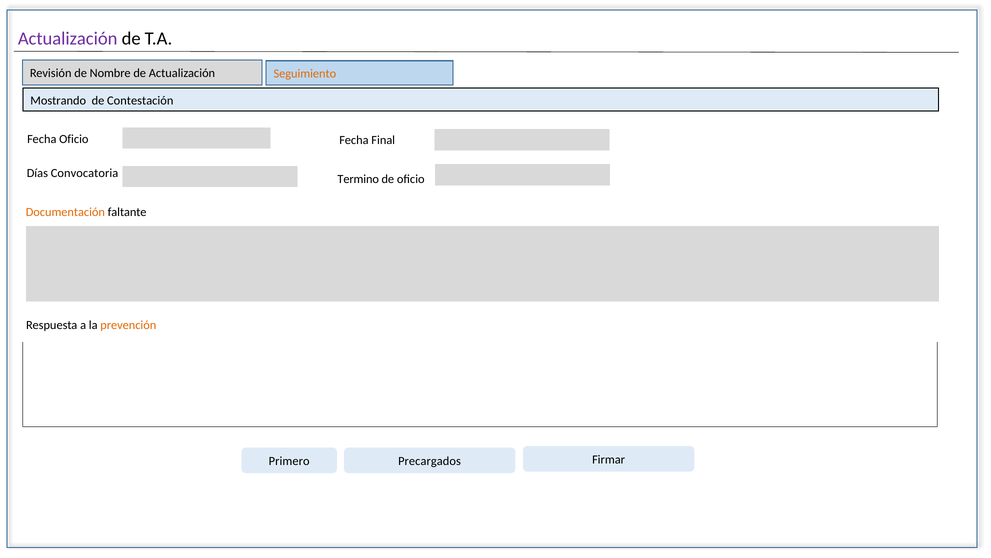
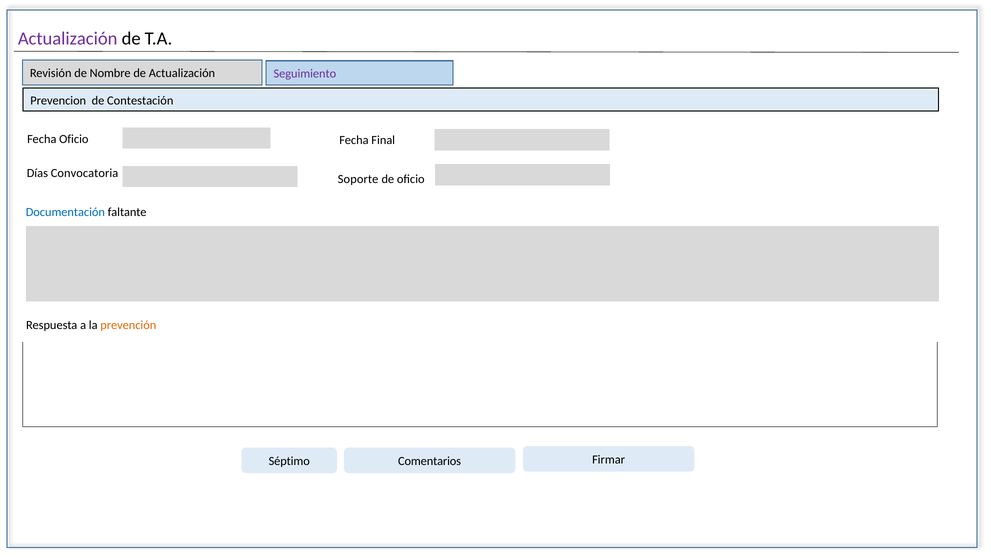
Seguimiento colour: orange -> purple (305, 74)
Mostrando: Mostrando -> Prevencion (58, 100)
Termino: Termino -> Soporte (358, 179)
Documentación colour: orange -> blue (65, 212)
Primero: Primero -> Séptimo (289, 461)
Precargados: Precargados -> Comentarios (430, 461)
